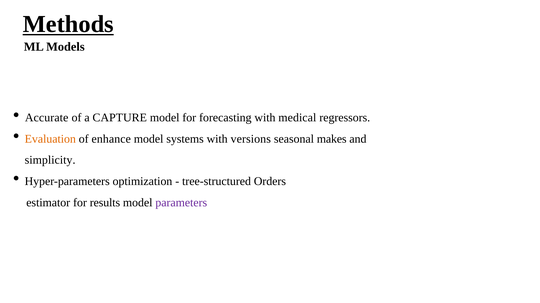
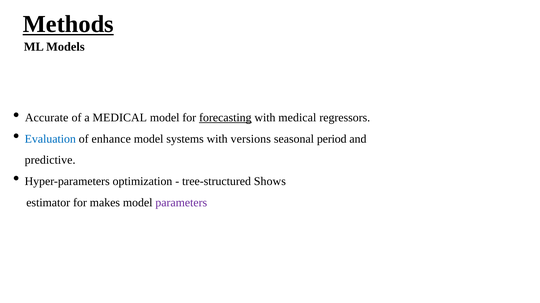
a CAPTURE: CAPTURE -> MEDICAL (120, 118)
forecasting underline: none -> present (225, 118)
Evaluation colour: orange -> blue (50, 139)
makes: makes -> period (332, 139)
simplicity: simplicity -> predictive (50, 160)
Orders: Orders -> Shows (270, 182)
results: results -> makes (105, 203)
